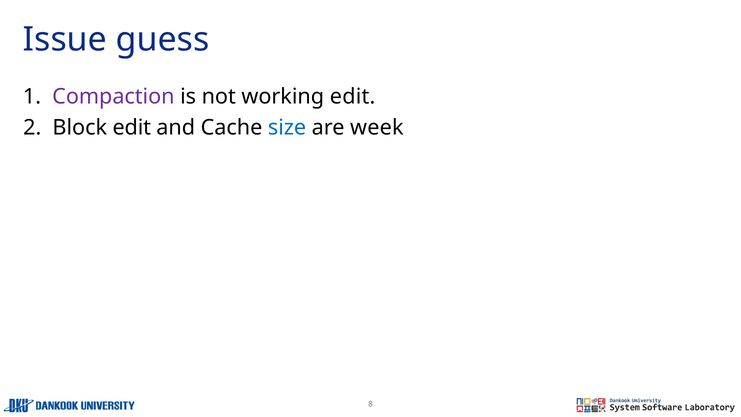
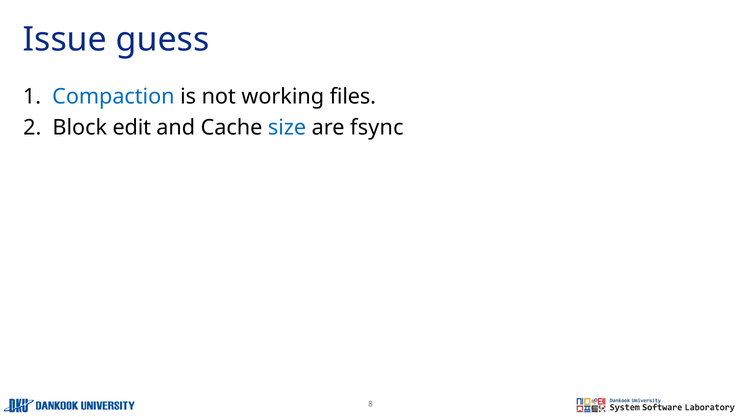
Compaction colour: purple -> blue (113, 96)
working edit: edit -> files (353, 96)
week: week -> fsync (377, 128)
